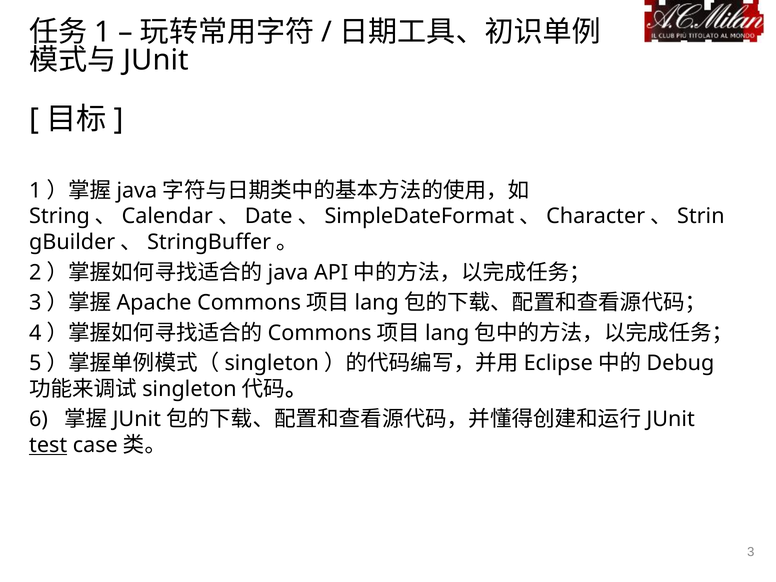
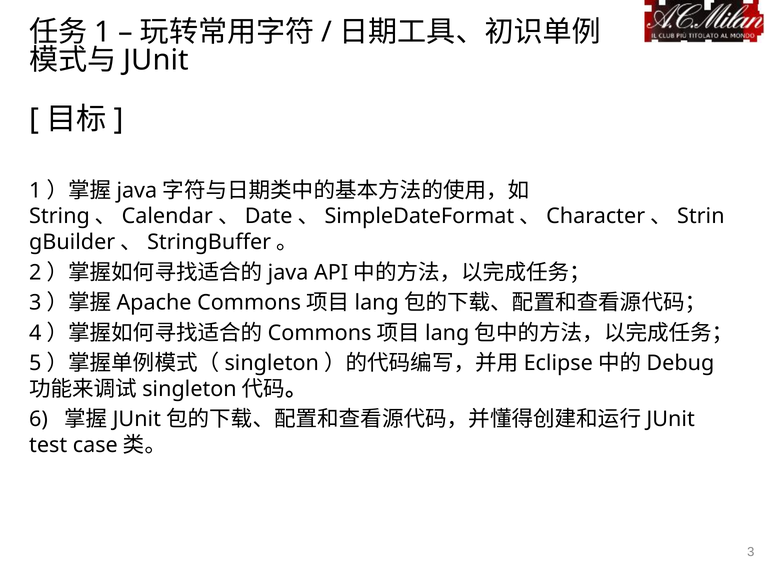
test underline: present -> none (48, 445)
